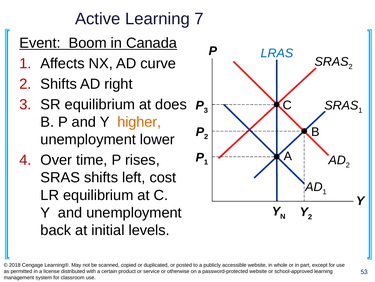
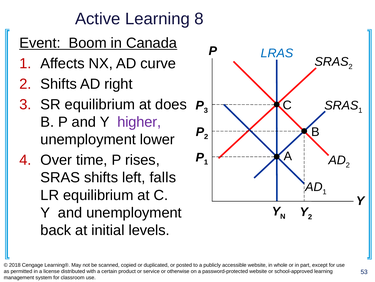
7: 7 -> 8 (199, 19)
higher colour: orange -> purple (139, 122)
cost: cost -> falls (163, 177)
